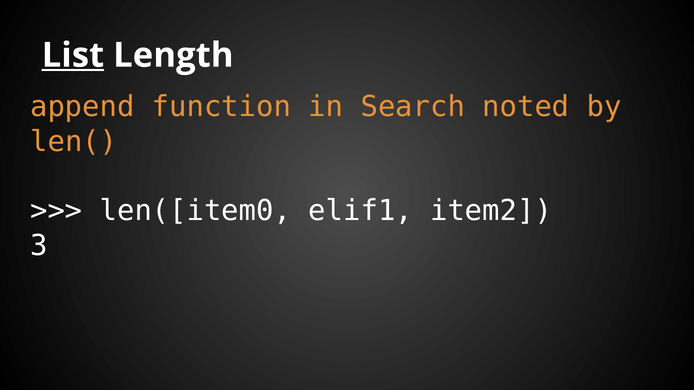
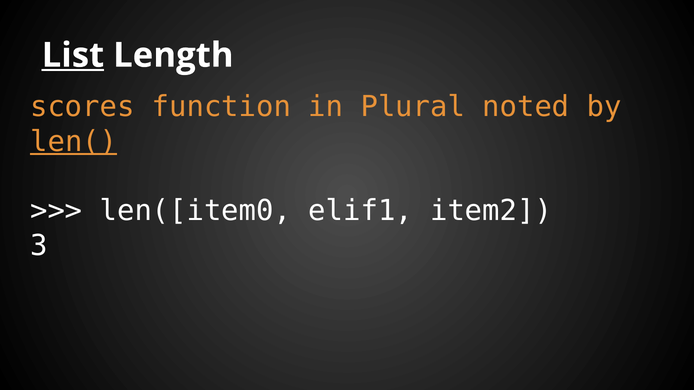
append: append -> scores (82, 107)
Search: Search -> Plural (413, 107)
len( underline: none -> present (74, 142)
